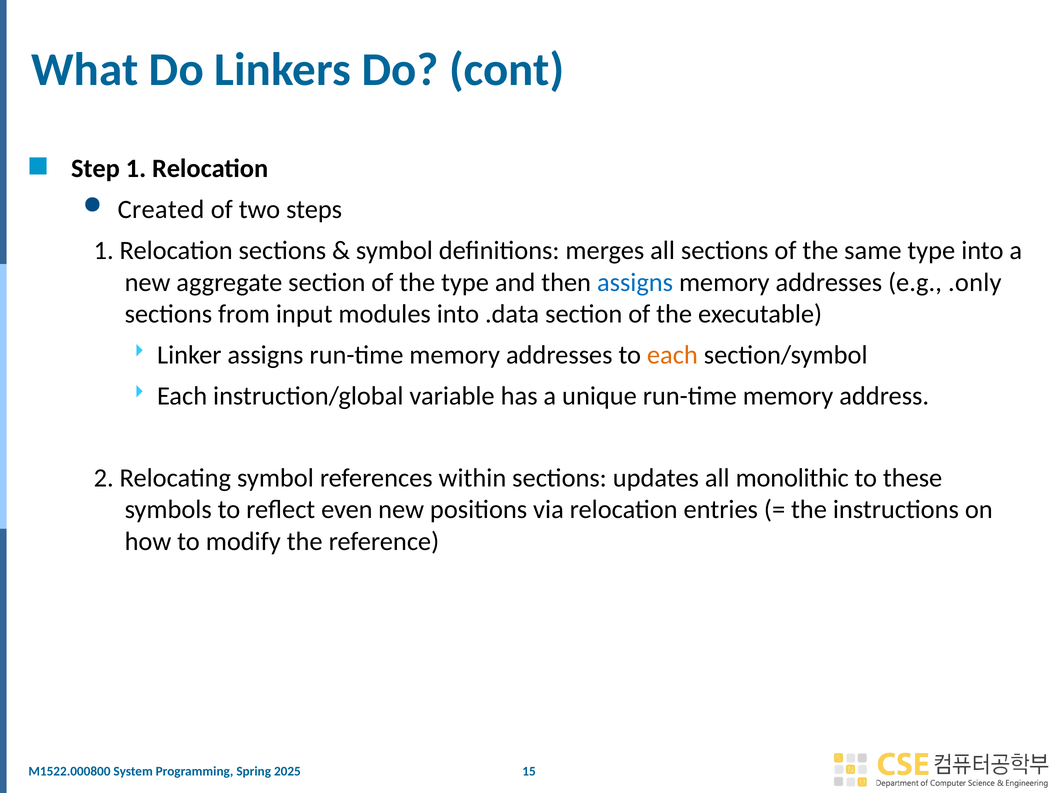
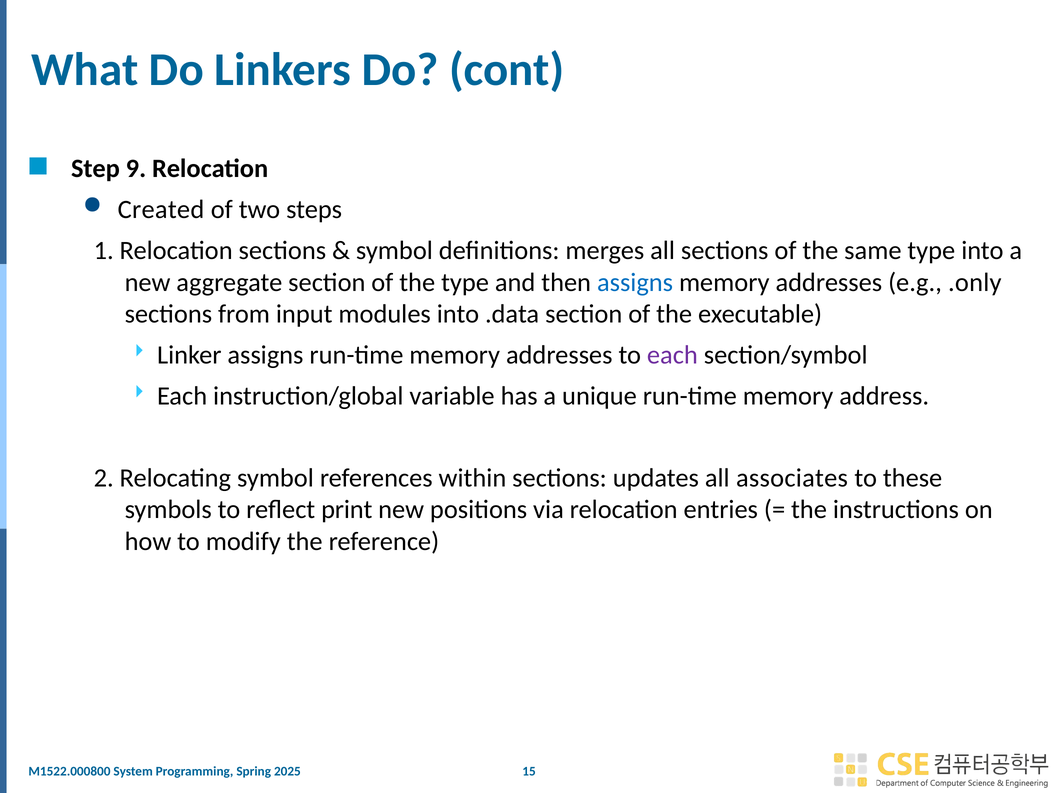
Step 1: 1 -> 9 (136, 169)
each colour: orange -> purple (672, 355)
monolithic: monolithic -> associates (792, 478)
even: even -> print (347, 510)
